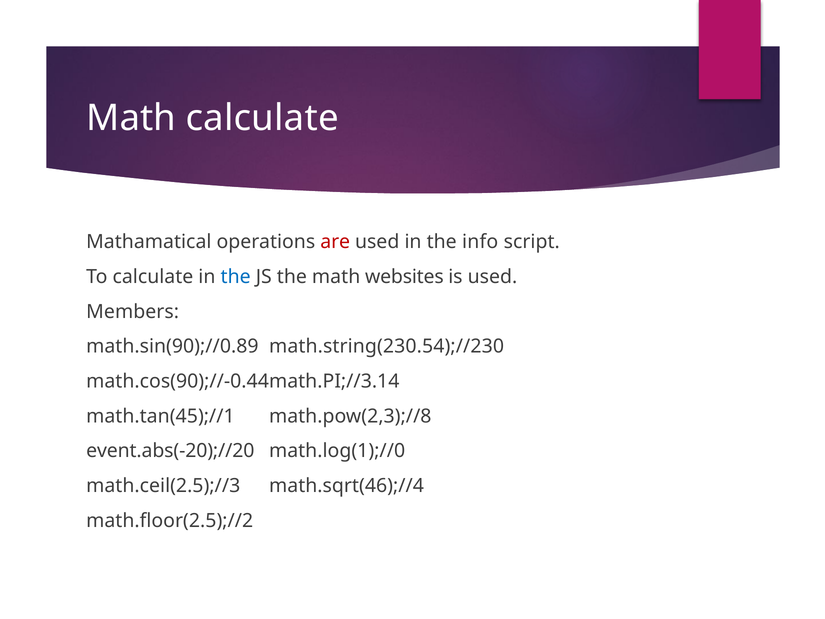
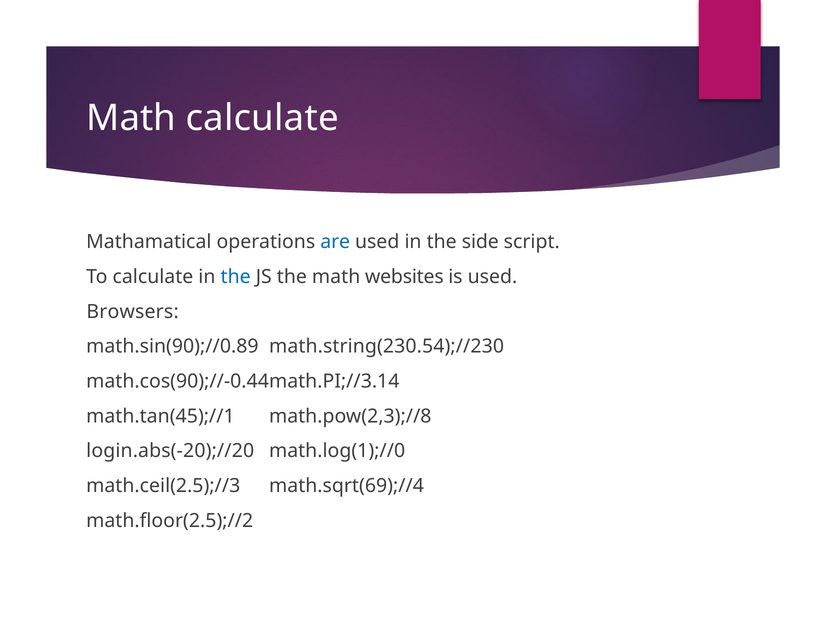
are colour: red -> blue (335, 242)
info: info -> side (480, 242)
Members: Members -> Browsers (133, 311)
event.abs(-20);//20: event.abs(-20);//20 -> login.abs(-20);//20 (170, 451)
math.sqrt(46);//4: math.sqrt(46);//4 -> math.sqrt(69);//4 (347, 486)
